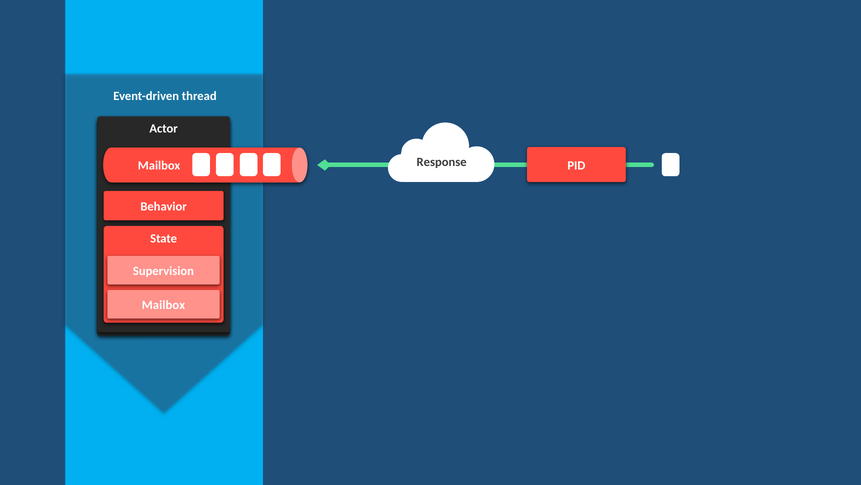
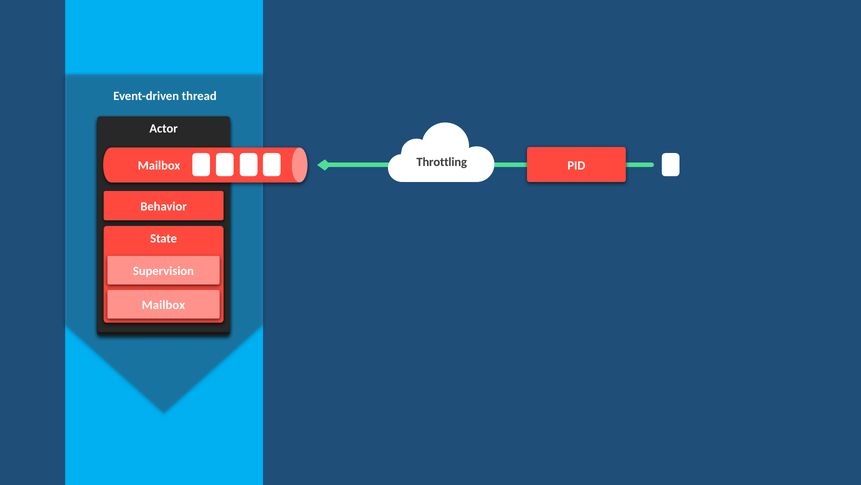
Response: Response -> Throttling (442, 162)
